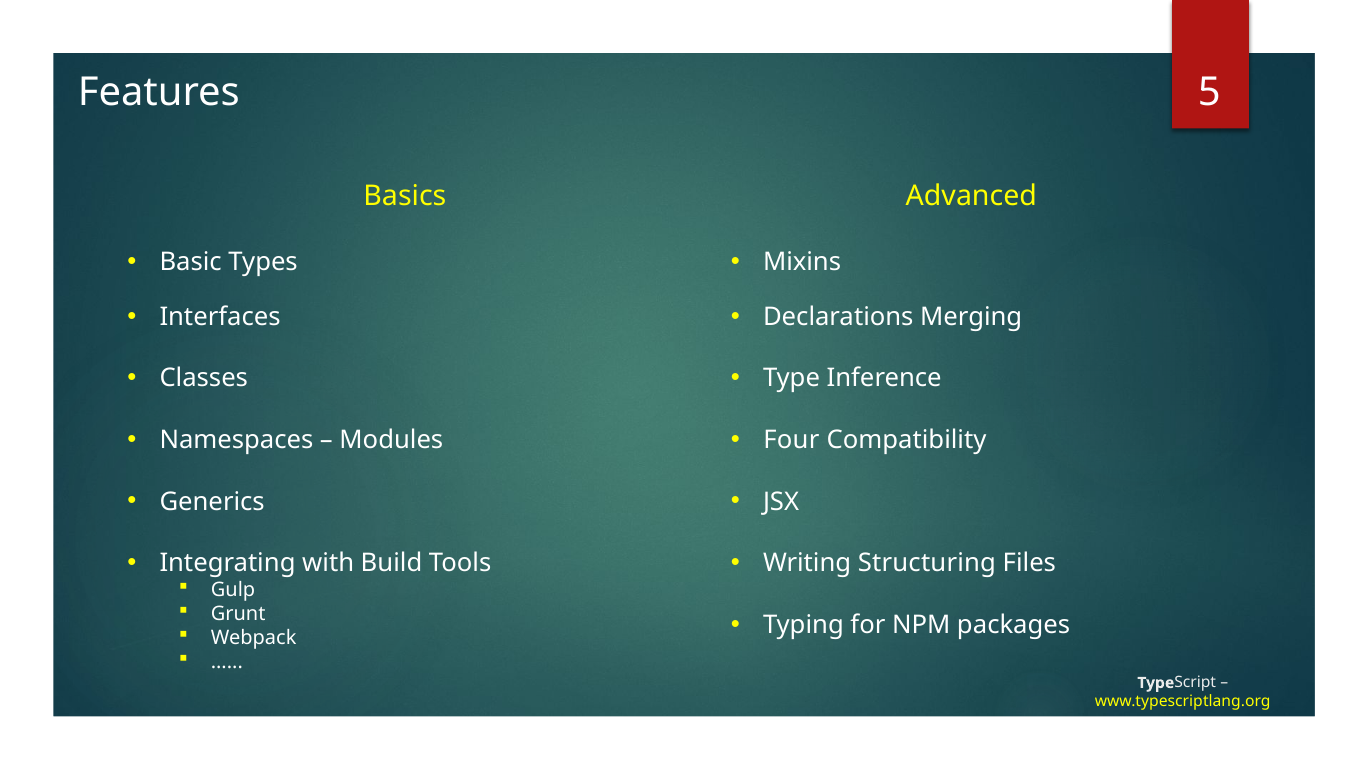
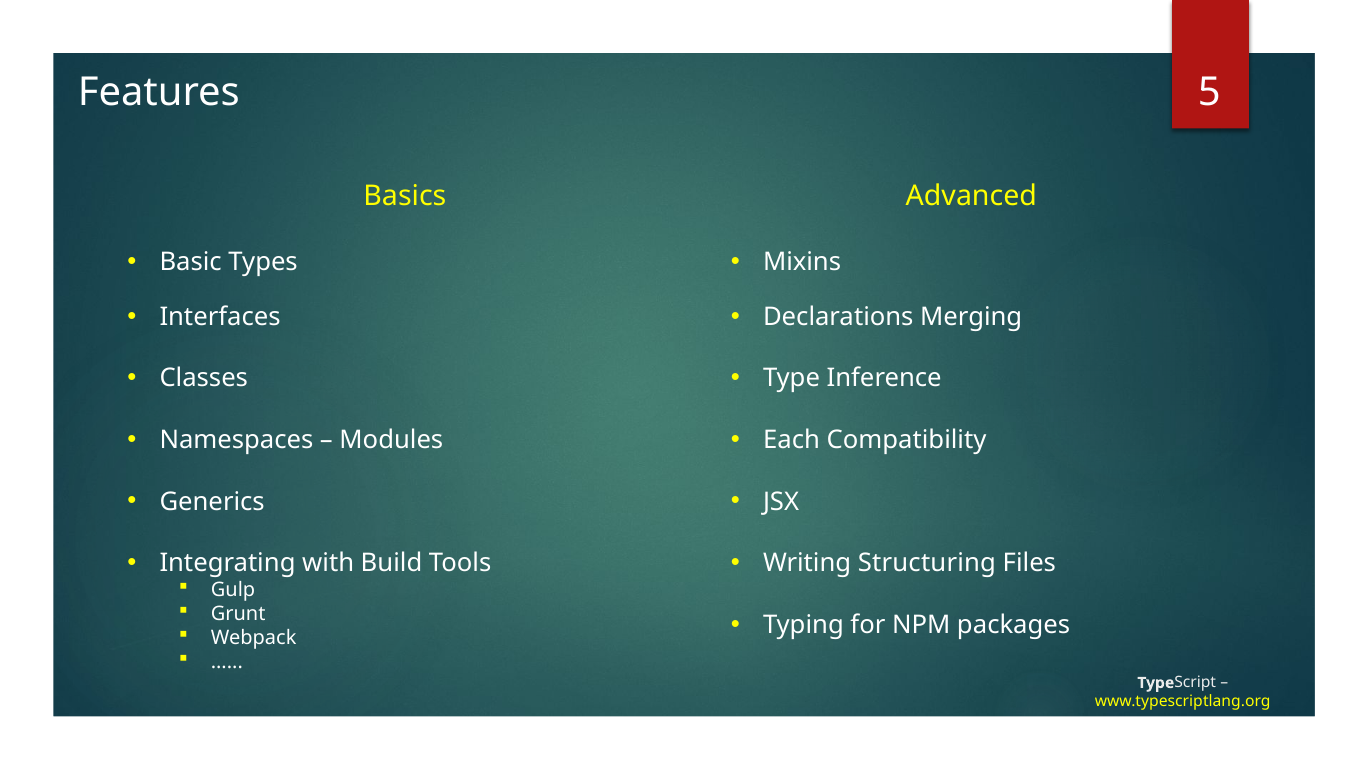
Four: Four -> Each (792, 440)
